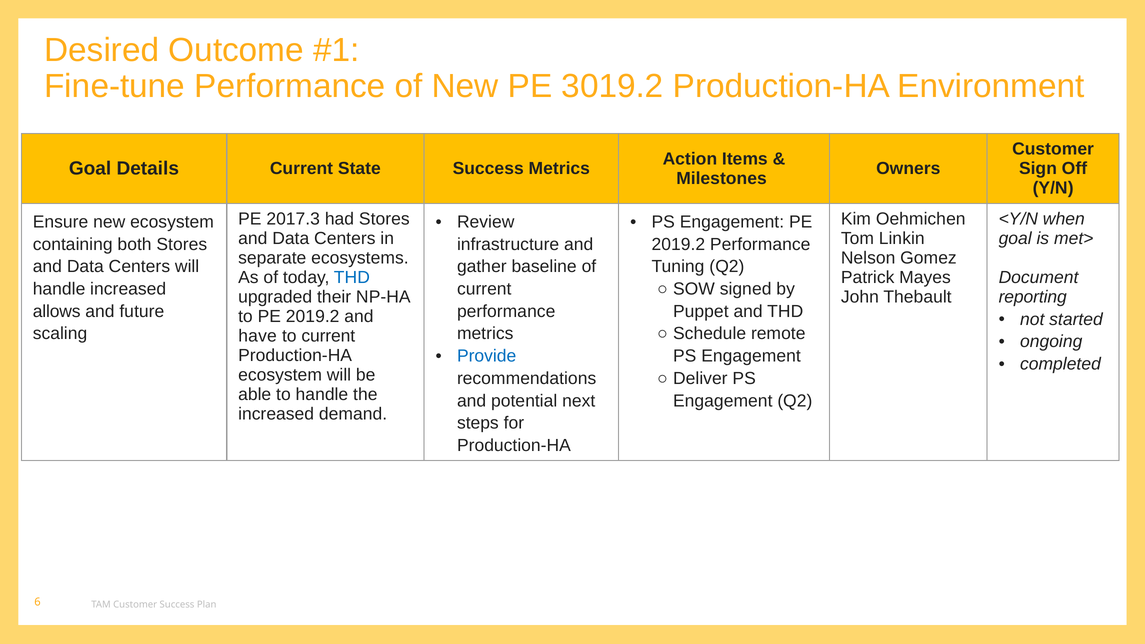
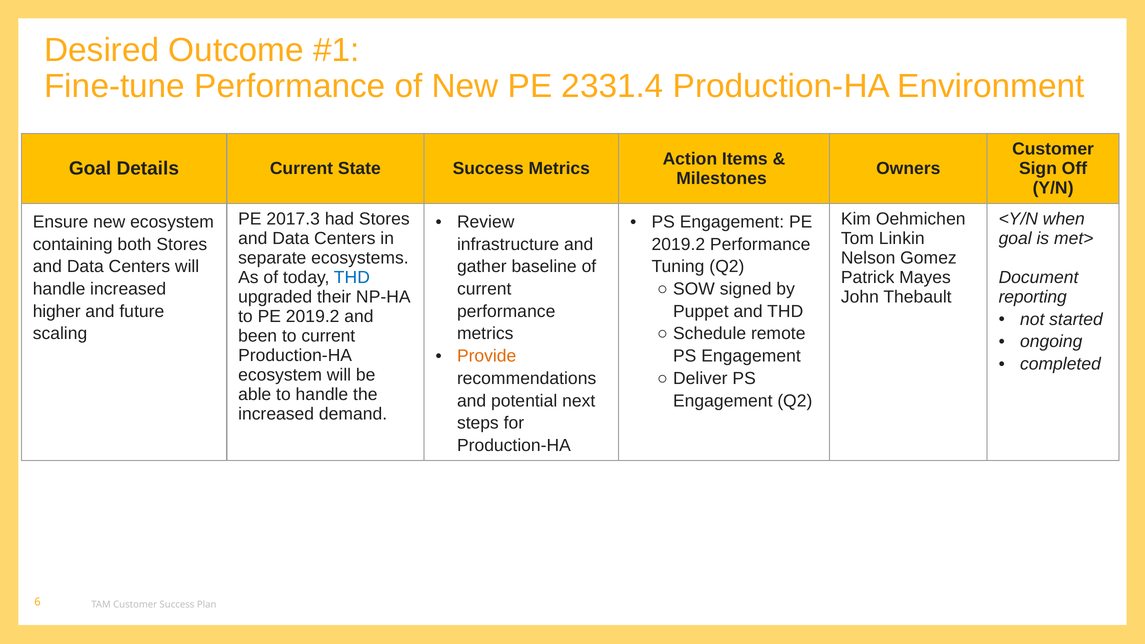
3019.2: 3019.2 -> 2331.4 (613, 86)
allows: allows -> higher (57, 311)
have: have -> been (258, 336)
Provide colour: blue -> orange (487, 356)
